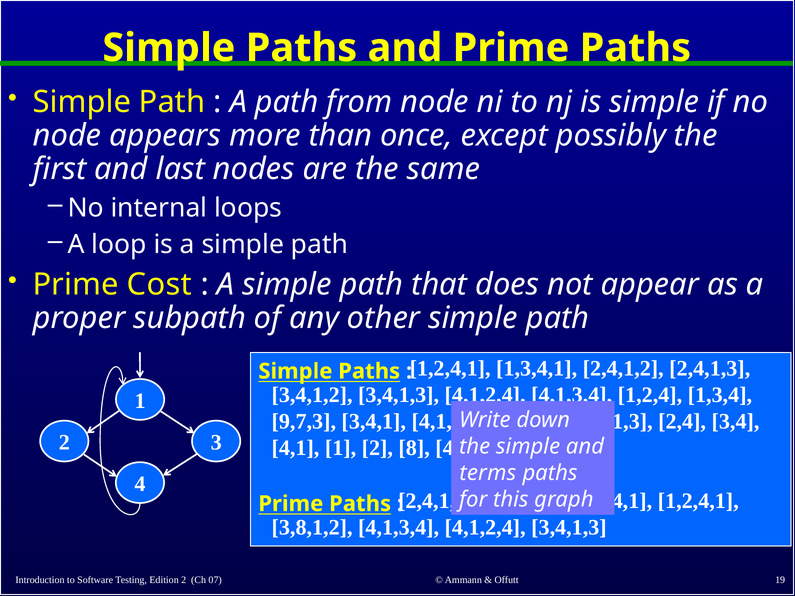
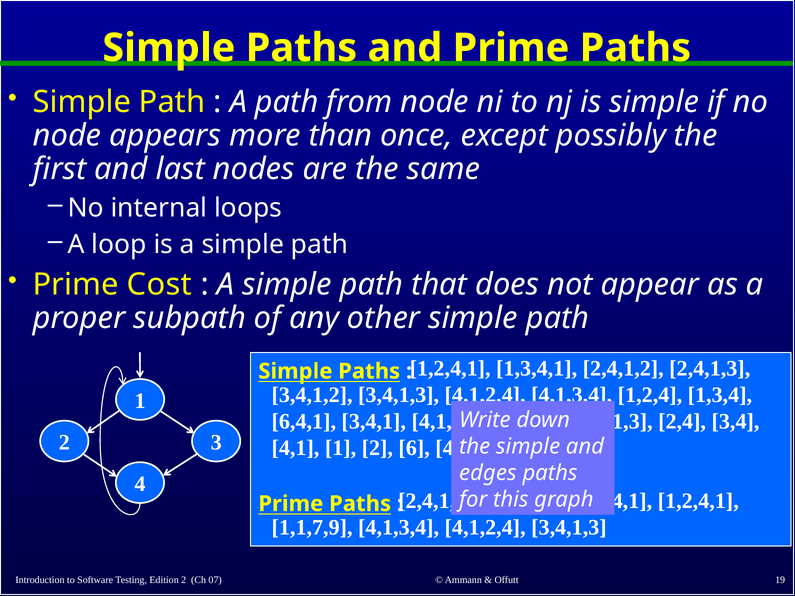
9,7,3: 9,7,3 -> 6,4,1 (304, 422)
8: 8 -> 6 (414, 448)
terms: terms -> edges (488, 473)
3,8,1,2: 3,8,1,2 -> 1,1,7,9 (312, 528)
